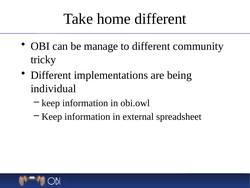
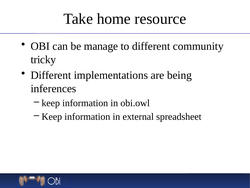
home different: different -> resource (160, 19)
individual: individual -> inferences (53, 88)
